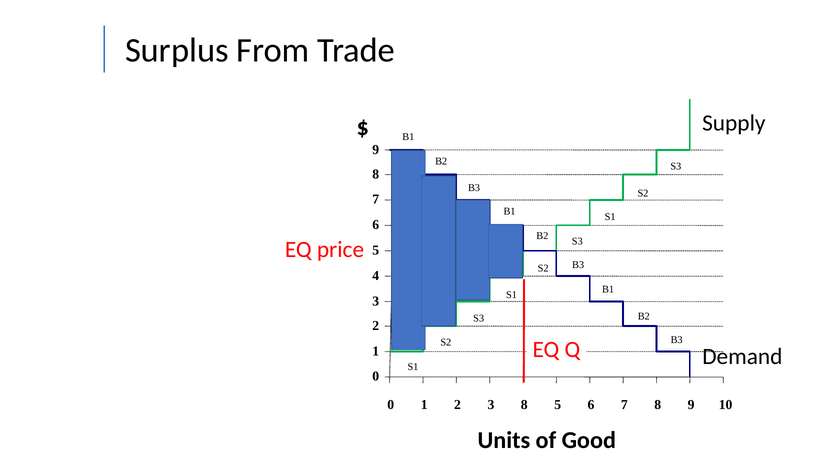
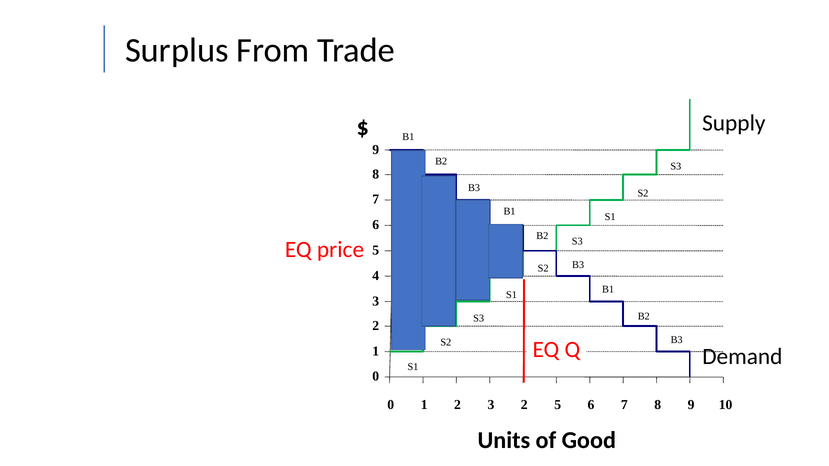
3 8: 8 -> 2 (524, 405)
